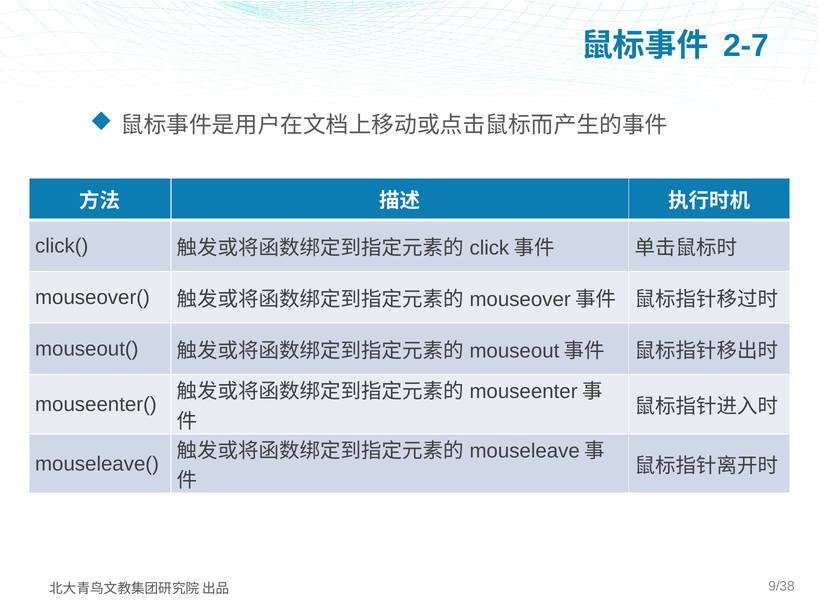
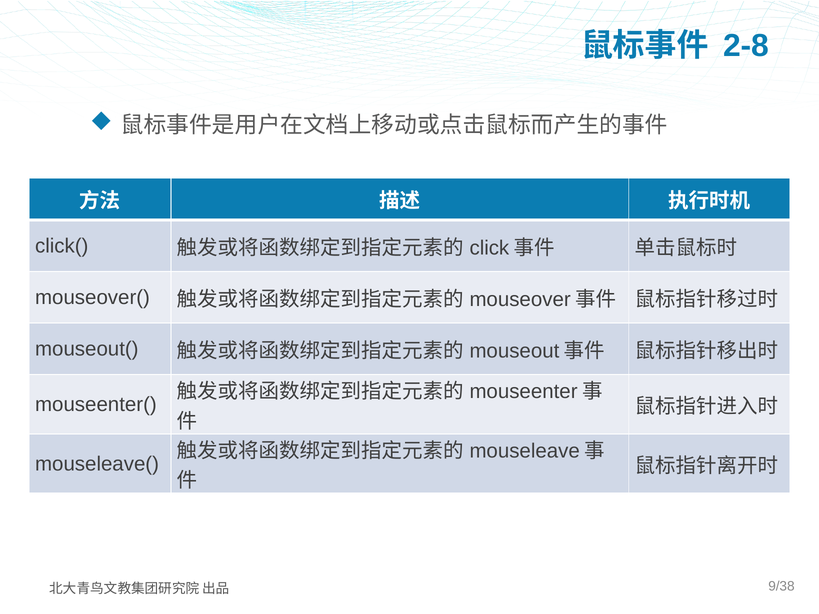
2-7: 2-7 -> 2-8 (746, 46)
